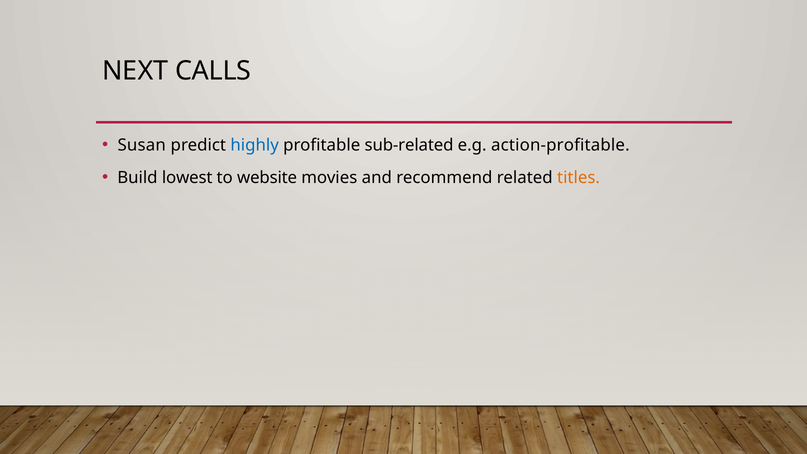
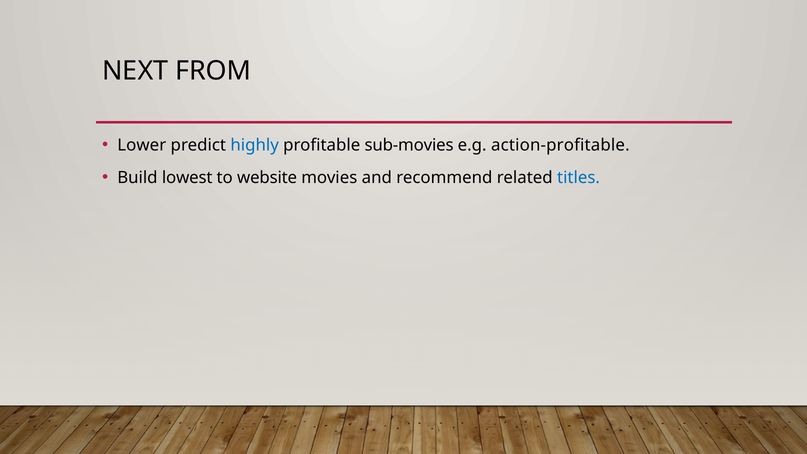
CALLS: CALLS -> FROM (213, 71)
Susan: Susan -> Lower (142, 145)
sub-related: sub-related -> sub-movies (409, 145)
titles colour: orange -> blue (579, 178)
